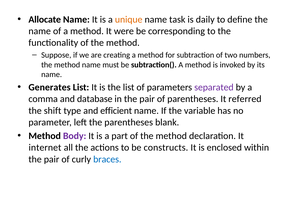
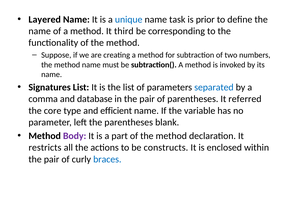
Allocate: Allocate -> Layered (45, 19)
unique colour: orange -> blue (129, 19)
daily: daily -> prior (205, 19)
were: were -> third (124, 31)
Generates: Generates -> Signatures (50, 87)
separated colour: purple -> blue (214, 87)
shift: shift -> core (53, 111)
internet: internet -> restricts (45, 148)
